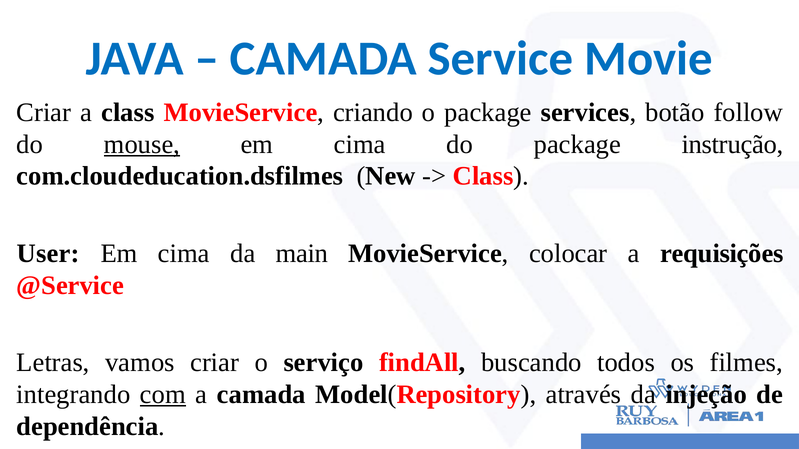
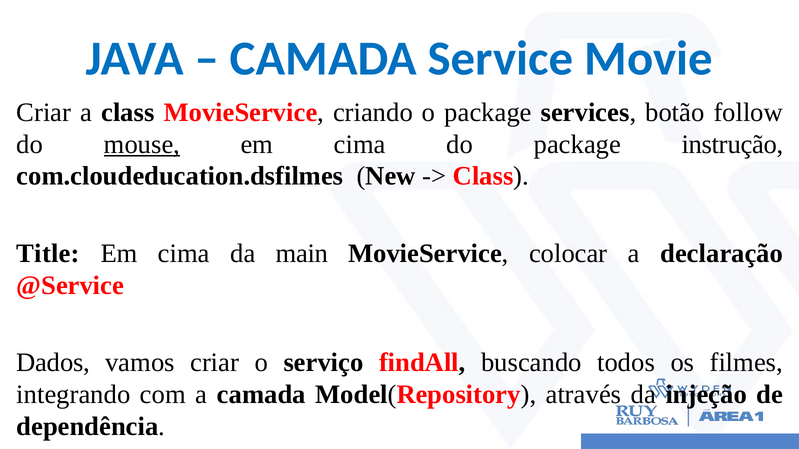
User: User -> Title (48, 254)
requisições: requisições -> declaração (722, 254)
Letras: Letras -> Dados (53, 363)
com underline: present -> none (163, 395)
